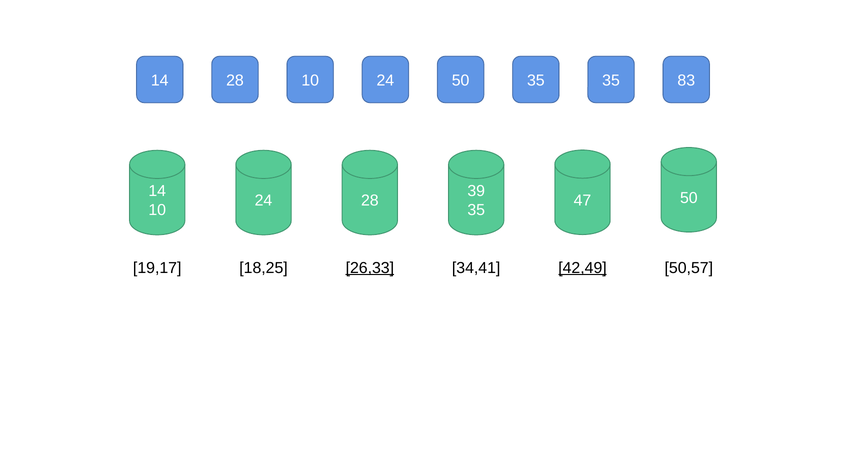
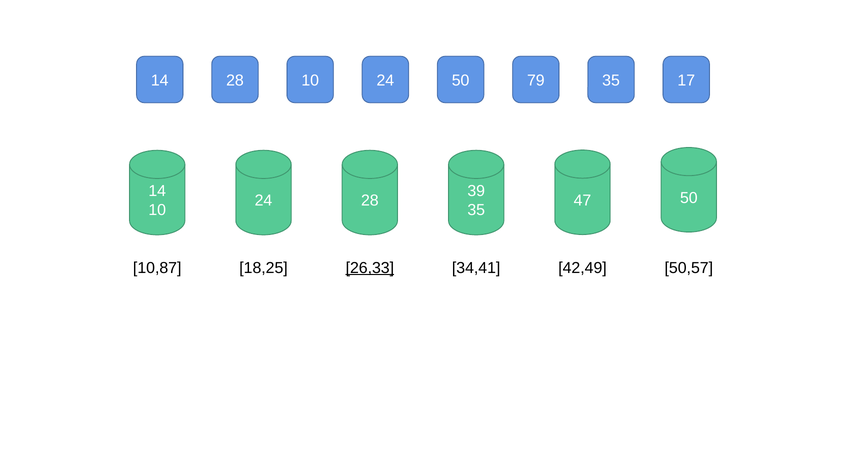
10 35: 35 -> 79 (536, 81)
83: 83 -> 17 (686, 81)
19,17: 19,17 -> 10,87 (157, 268)
42,49 underline: present -> none (582, 268)
